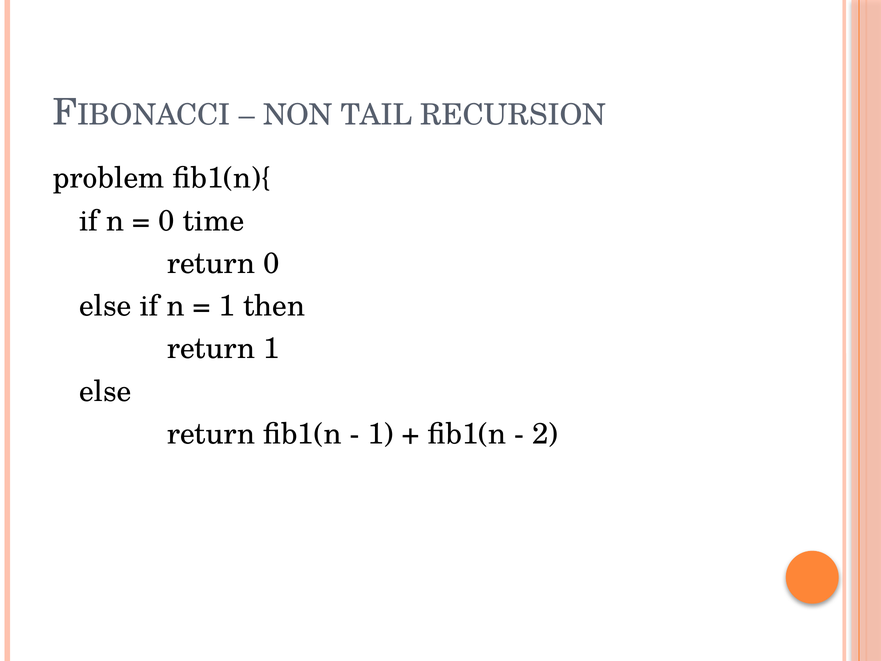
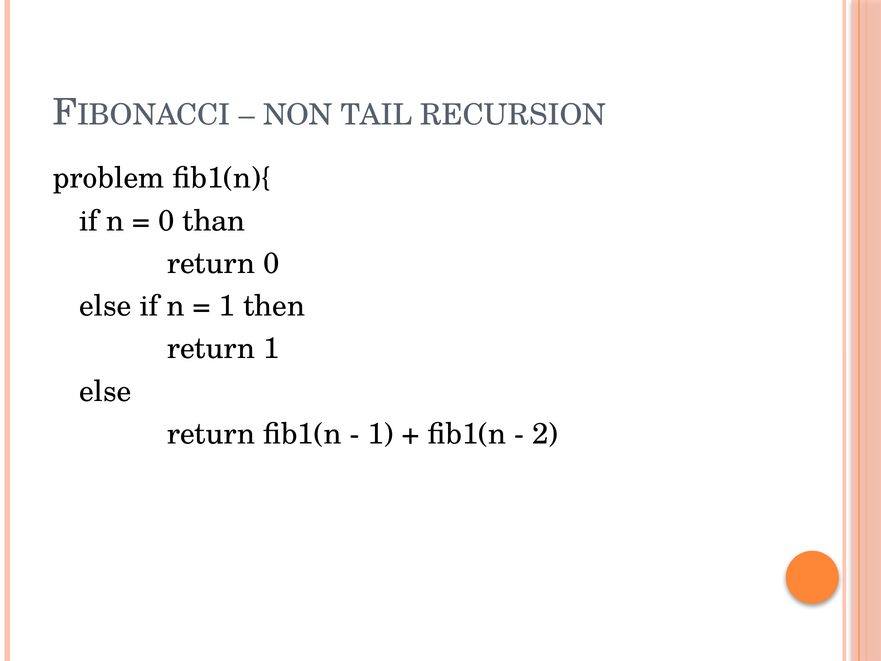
time: time -> than (214, 221)
